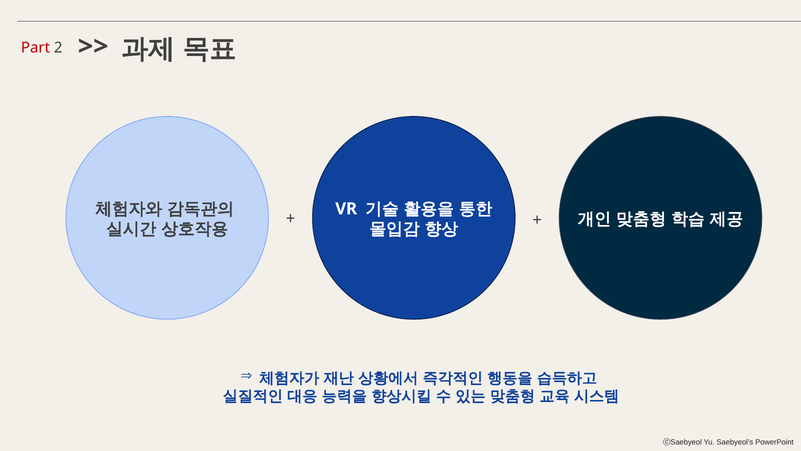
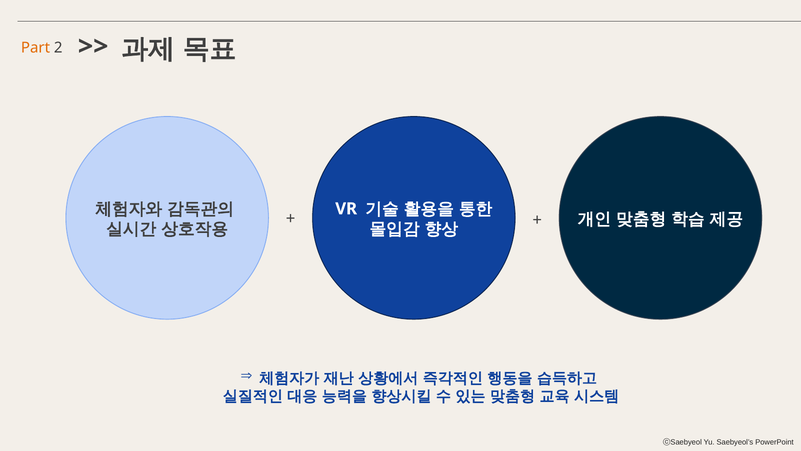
Part colour: red -> orange (36, 48)
